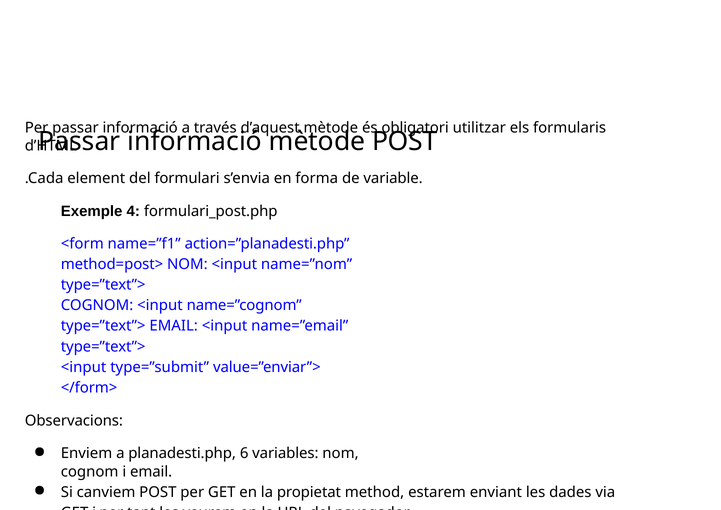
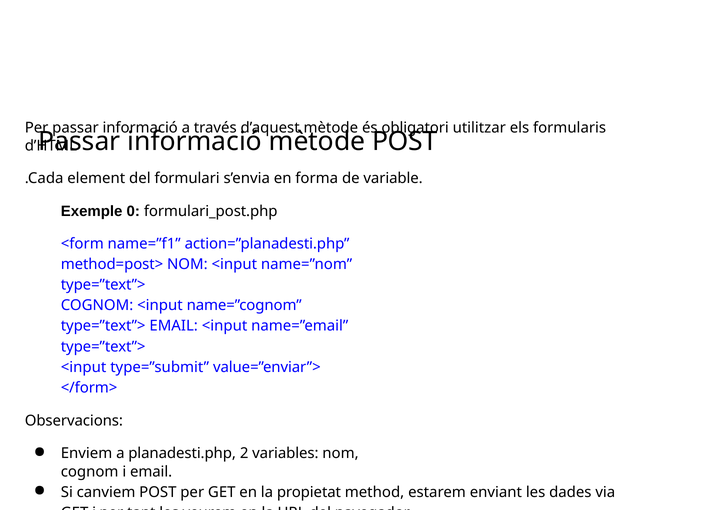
4: 4 -> 0 (133, 211)
6: 6 -> 2 (244, 453)
